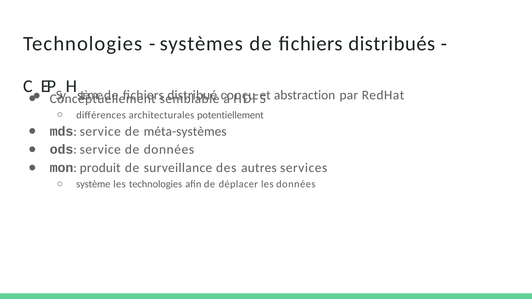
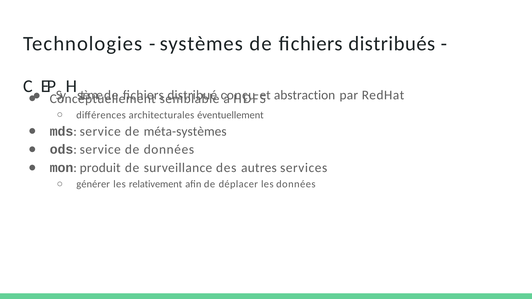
potentiellement: potentiellement -> éventuellement (230, 115)
système: système -> générer (93, 184)
les technologies: technologies -> relativement (156, 184)
